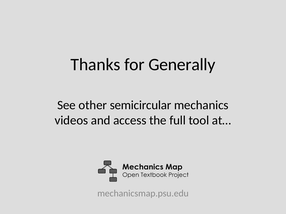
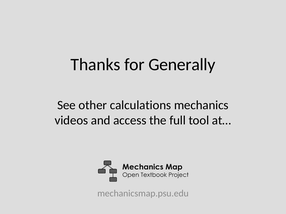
semicircular: semicircular -> calculations (140, 105)
